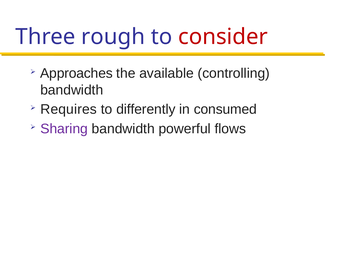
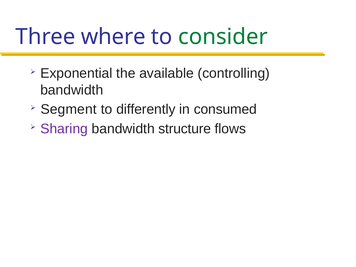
rough: rough -> where (113, 37)
consider colour: red -> green (223, 37)
Approaches: Approaches -> Exponential (76, 73)
Requires: Requires -> Segment (69, 109)
powerful: powerful -> structure (185, 129)
